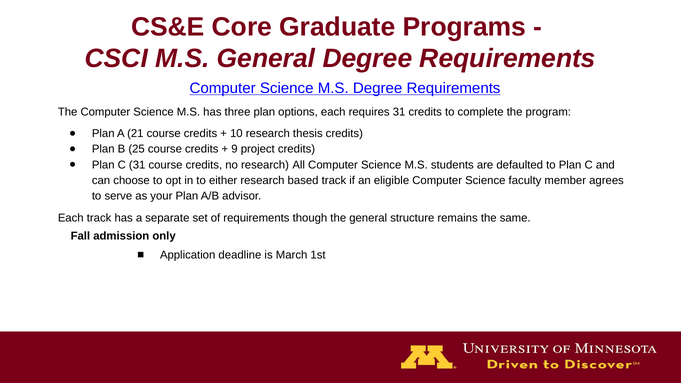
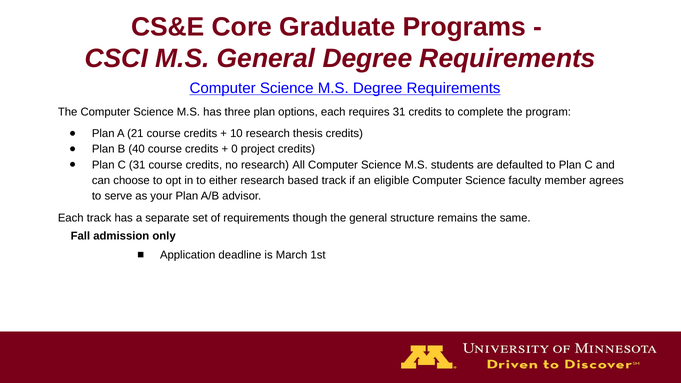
25: 25 -> 40 (137, 149)
9: 9 -> 0 (235, 149)
